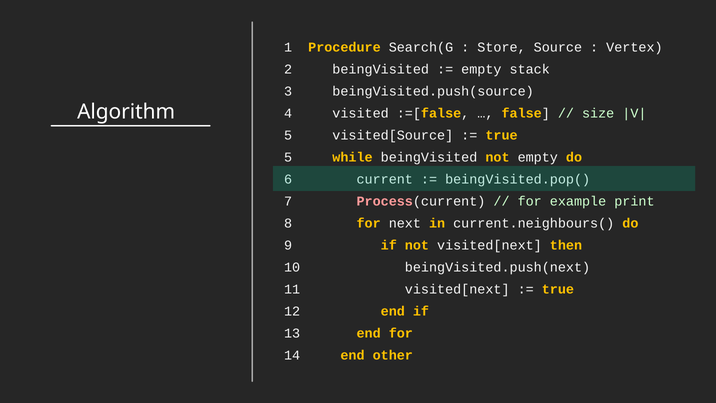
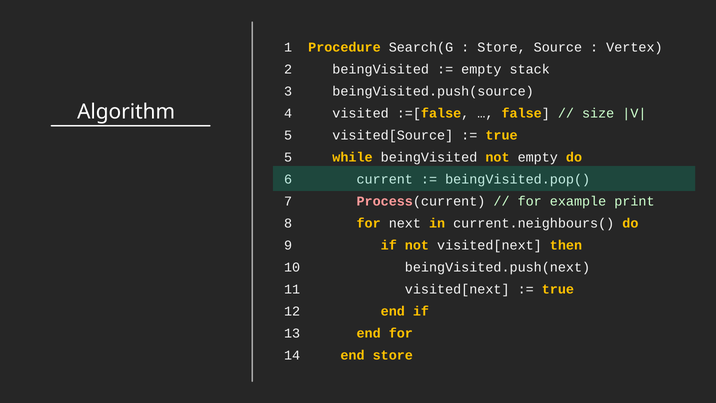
end other: other -> store (393, 355)
